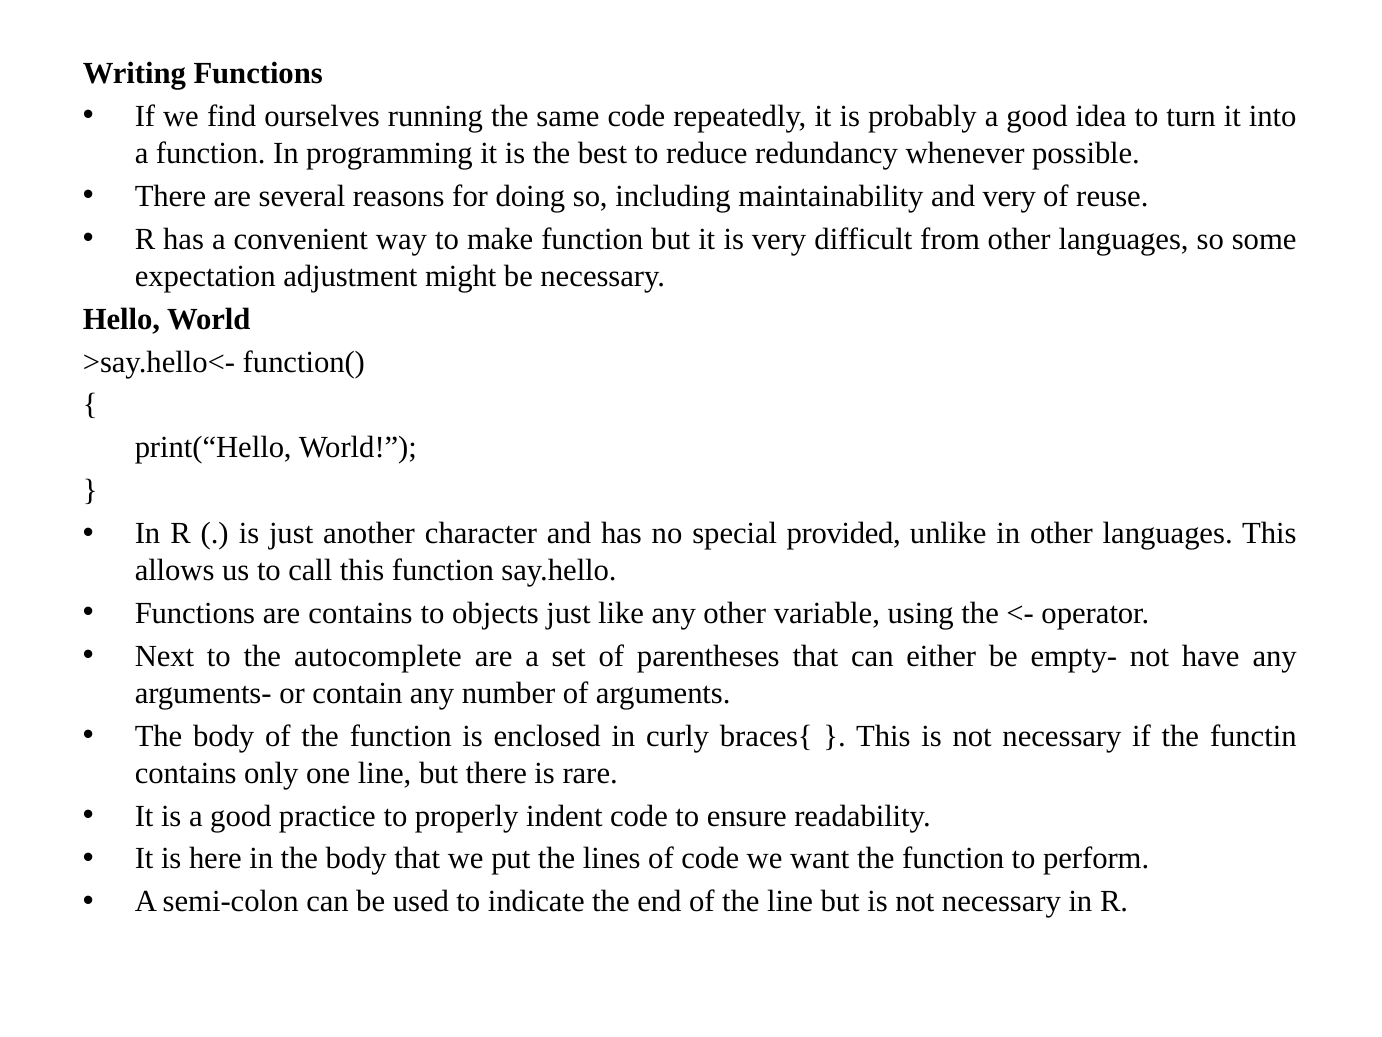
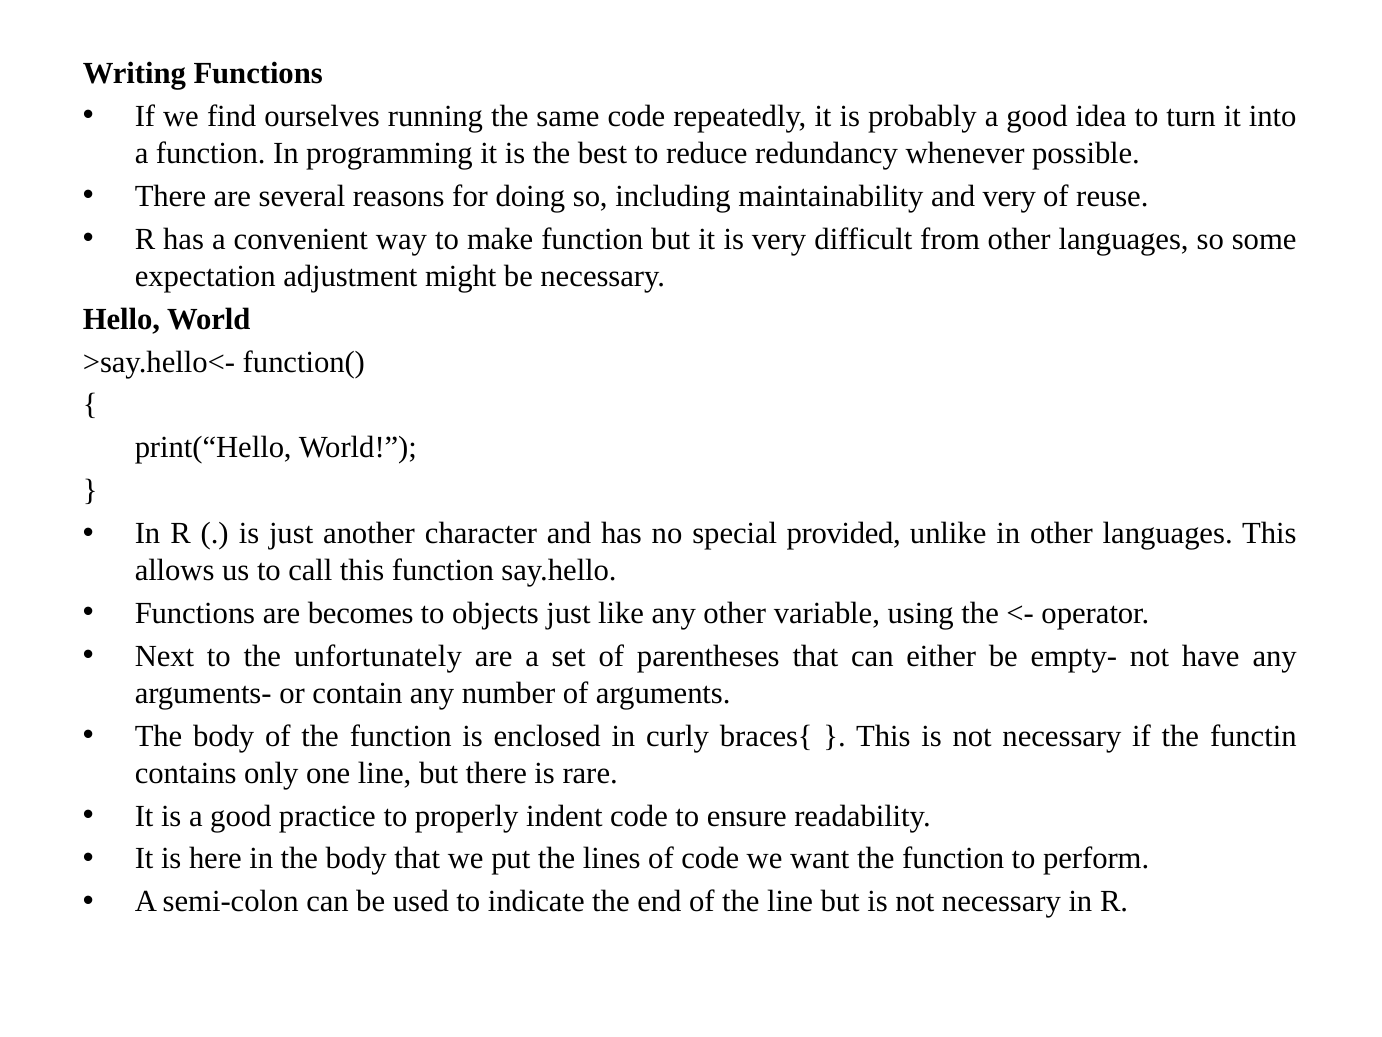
are contains: contains -> becomes (361, 613)
autocomplete: autocomplete -> unfortunately (378, 656)
